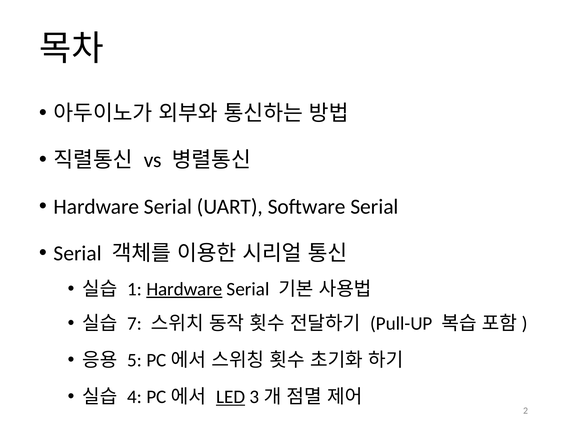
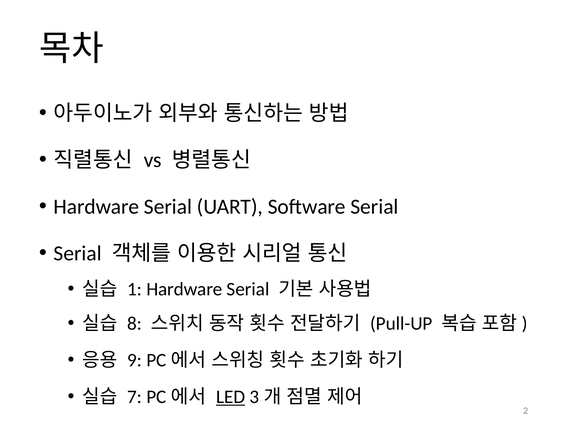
Hardware underline: present -> none (184, 289)
7: 7 -> 8 (135, 323)
5: 5 -> 9 (135, 360)
4: 4 -> 7 (135, 397)
